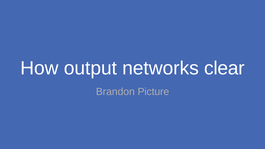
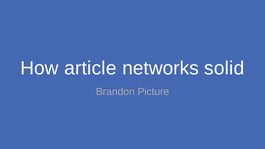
output: output -> article (90, 68)
clear: clear -> solid (224, 68)
